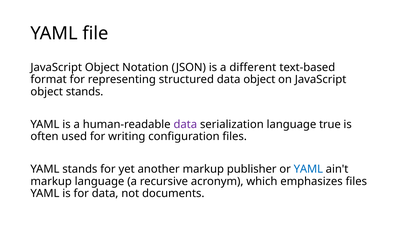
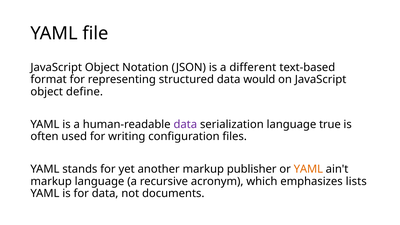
data object: object -> would (259, 80)
object stands: stands -> define (84, 92)
YAML colour: blue -> orange (308, 169)
emphasizes files: files -> lists (356, 181)
